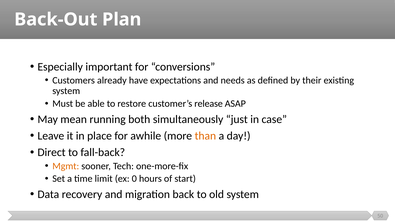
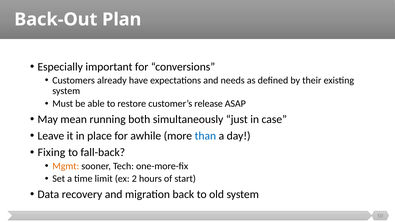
than colour: orange -> blue (205, 136)
Direct: Direct -> Fixing (51, 153)
0: 0 -> 2 (134, 179)
